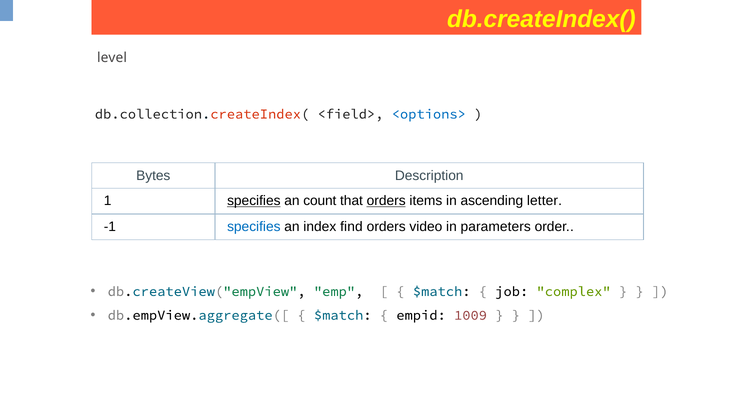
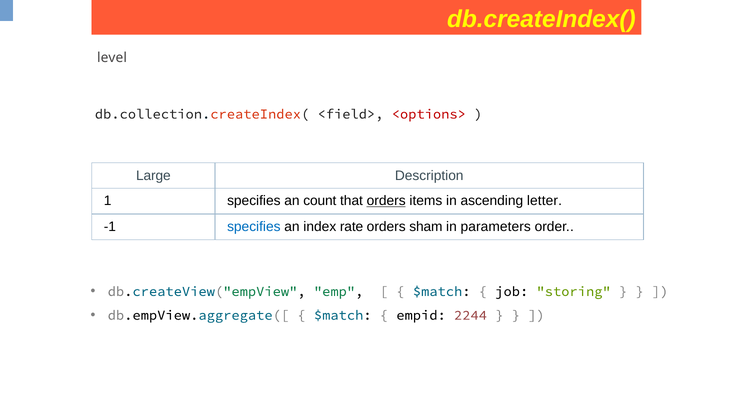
<options> colour: blue -> red (429, 114)
Bytes: Bytes -> Large (153, 176)
specifies underline: present -> none (254, 201)
find: find -> rate (352, 227)
video: video -> sham (426, 227)
complex: complex -> storing (574, 292)
1009: 1009 -> 2244 (471, 315)
